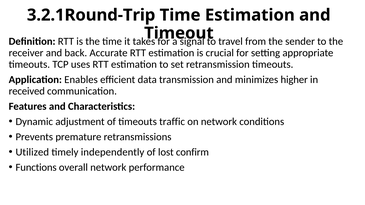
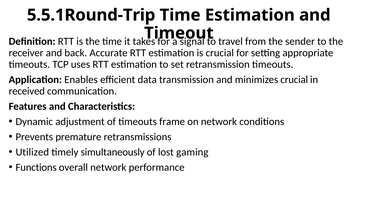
3.2.1Round-Trip: 3.2.1Round-Trip -> 5.5.1Round-Trip (91, 15)
minimizes higher: higher -> crucial (294, 80)
traffic: traffic -> frame (172, 122)
independently: independently -> simultaneously (113, 152)
confirm: confirm -> gaming (192, 152)
